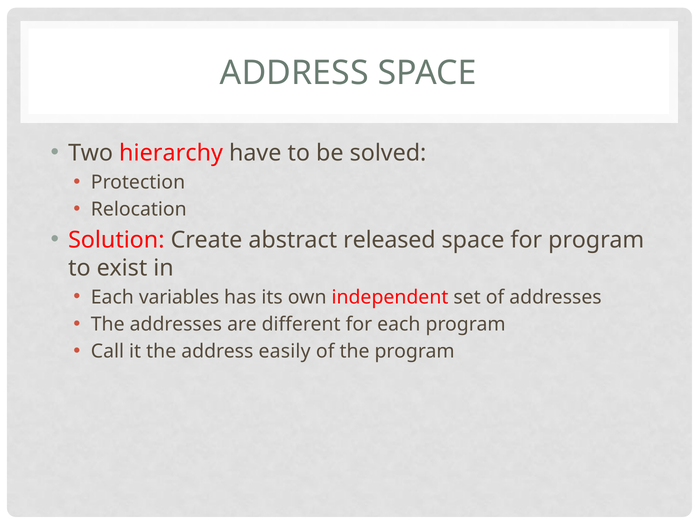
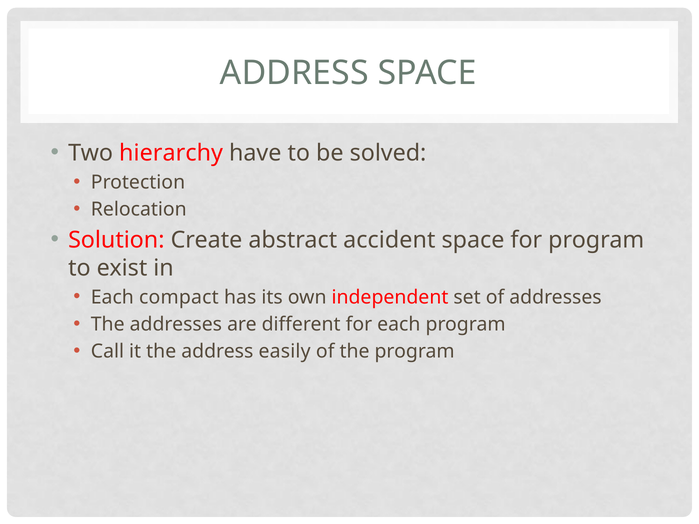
released: released -> accident (389, 240)
variables: variables -> compact (179, 297)
